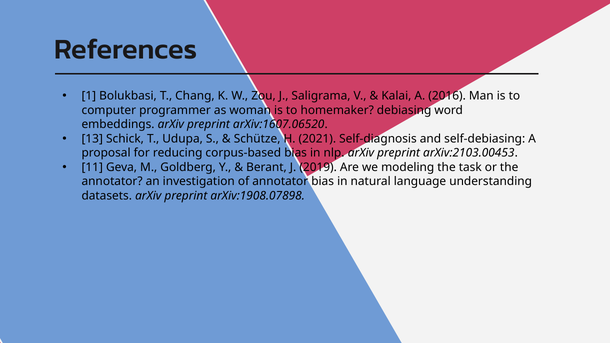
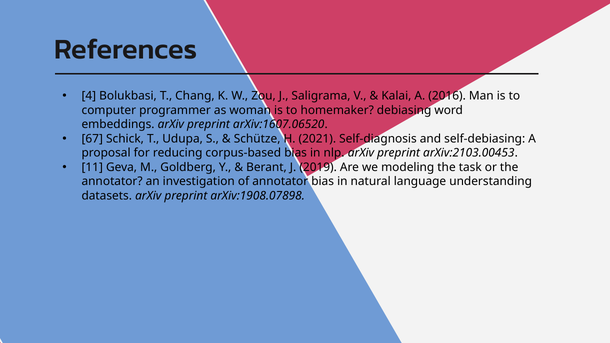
1: 1 -> 4 (89, 96)
13: 13 -> 67 (92, 139)
